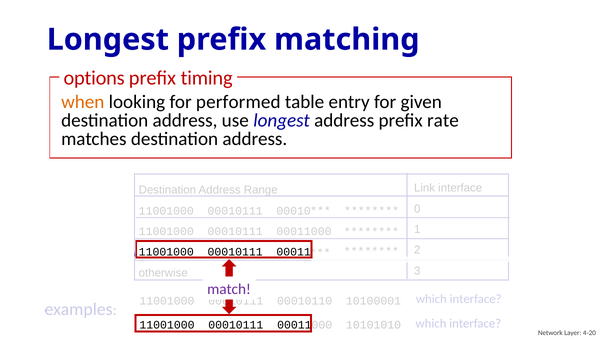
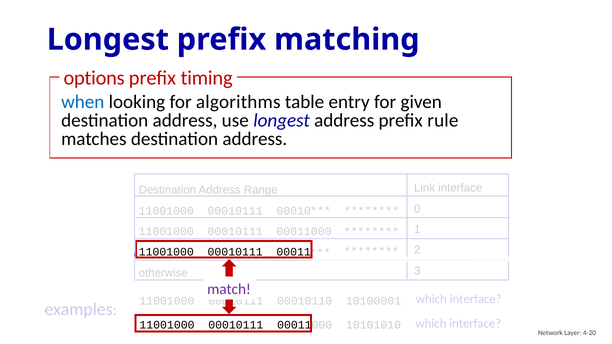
when colour: orange -> blue (83, 102)
performed: performed -> algorithms (238, 102)
rate: rate -> rule (443, 120)
